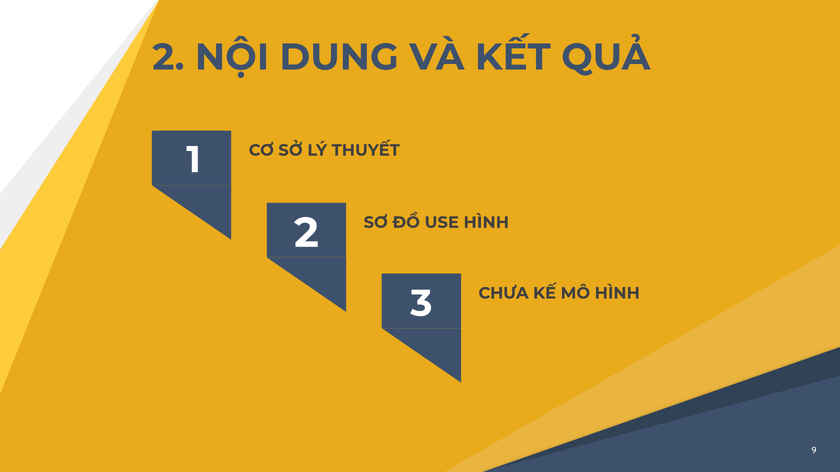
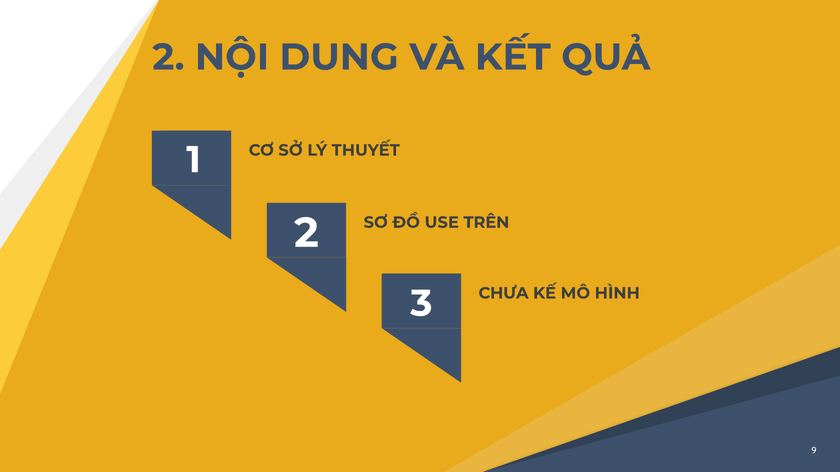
USE HÌNH: HÌNH -> TRÊN (486, 223)
